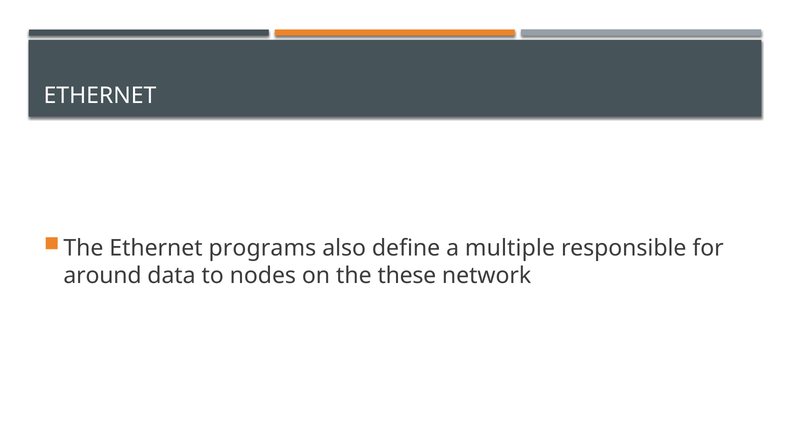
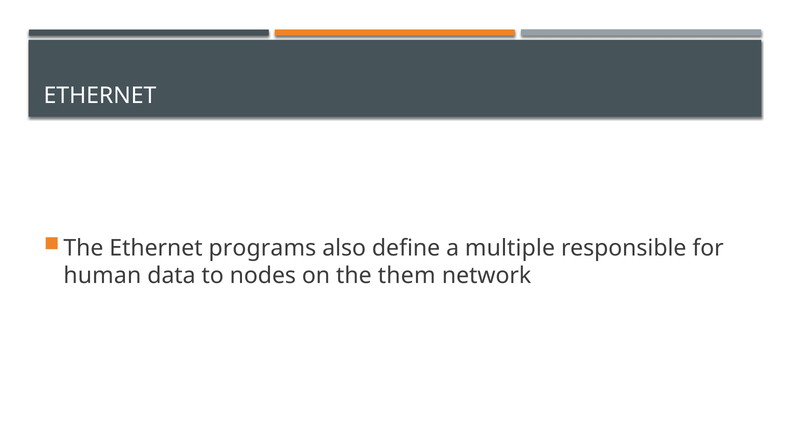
around: around -> human (102, 276)
these: these -> them (407, 276)
